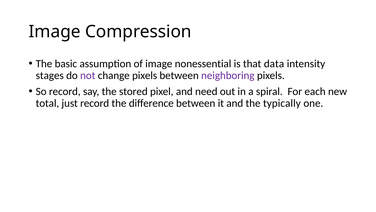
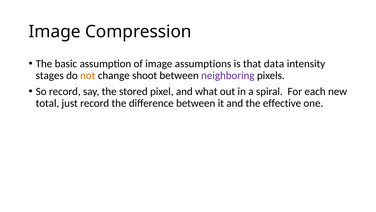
nonessential: nonessential -> assumptions (203, 64)
not colour: purple -> orange (88, 75)
change pixels: pixels -> shoot (145, 75)
need: need -> what (206, 91)
typically: typically -> effective (282, 103)
